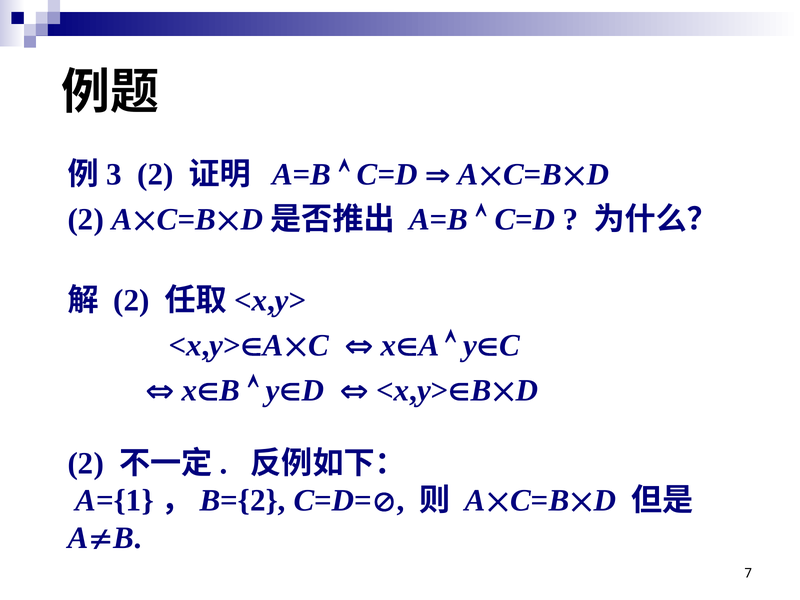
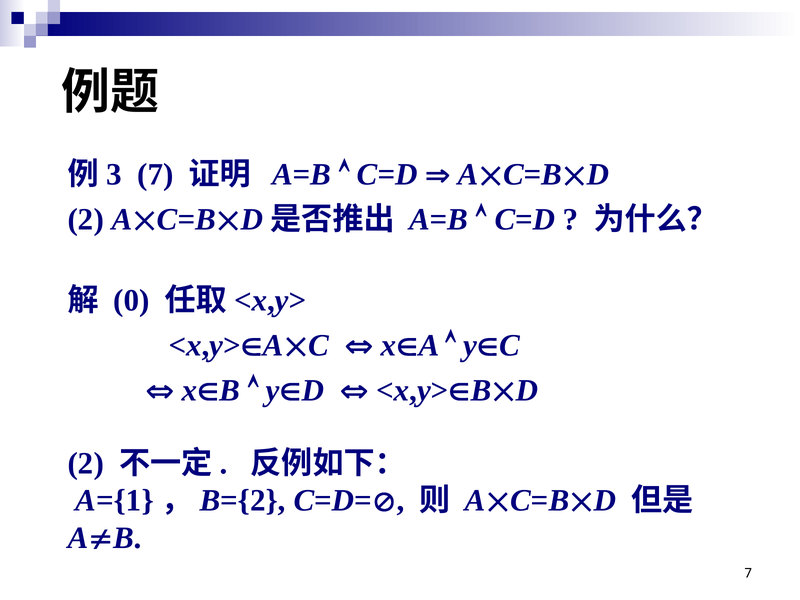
2: 2 -> 7 (155, 175)
2: 2 -> 0 (131, 301)
